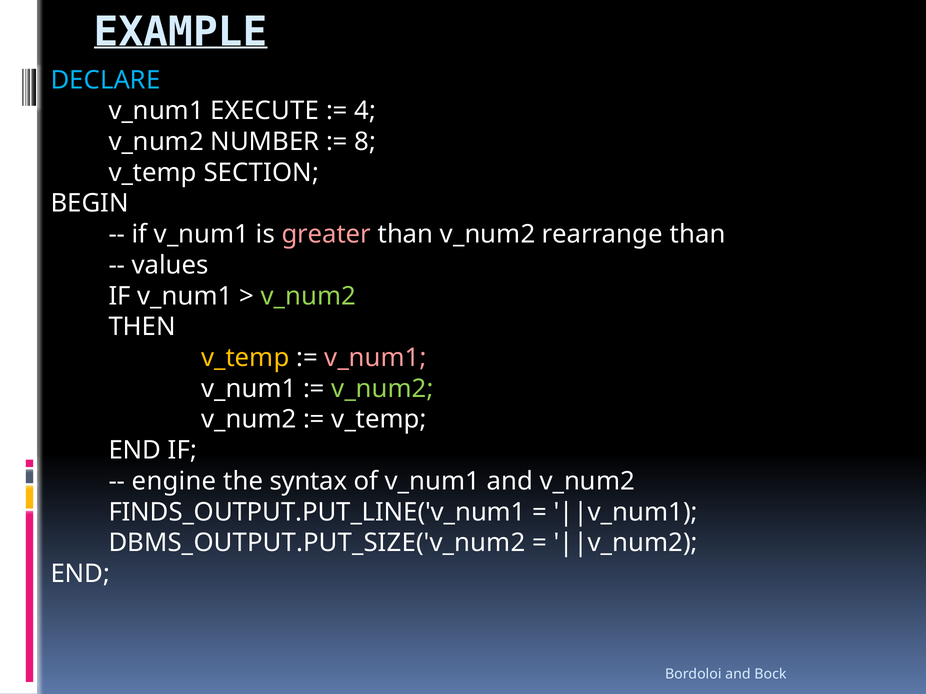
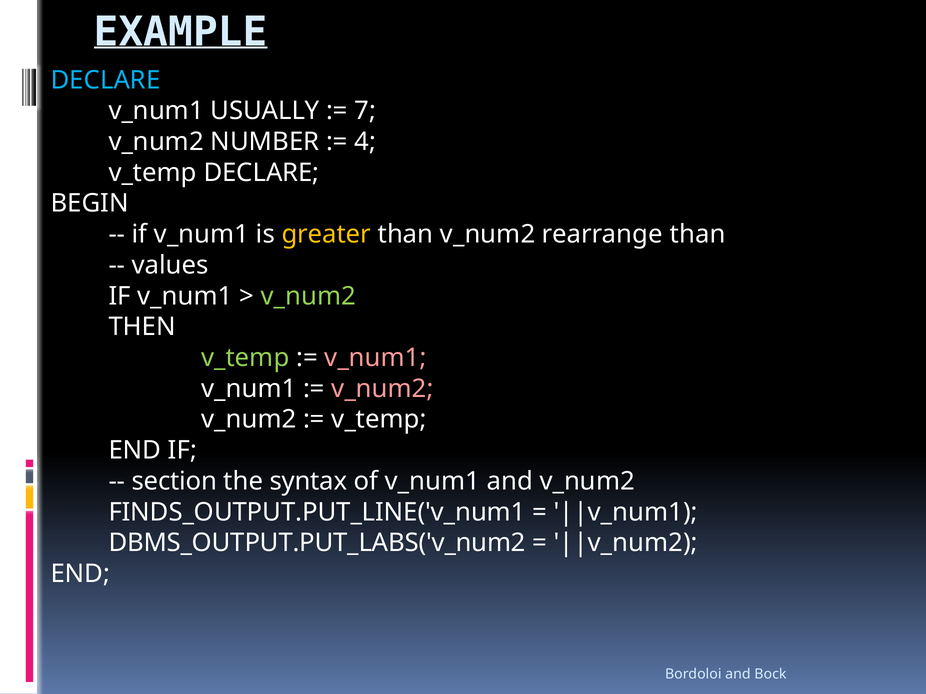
EXECUTE: EXECUTE -> USUALLY (265, 111)
4: 4 -> 7 (365, 111)
8: 8 -> 4 (365, 142)
v_temp SECTION: SECTION -> DECLARE (261, 173)
greater colour: pink -> yellow (326, 234)
v_temp colour: yellow -> light green (245, 358)
v_num2 colour: light green -> pink (382, 389)
engine: engine -> section (174, 482)
DBMS_OUTPUT.PUT_SIZE('v_num2: DBMS_OUTPUT.PUT_SIZE('v_num2 -> DBMS_OUTPUT.PUT_LABS('v_num2 (317, 543)
